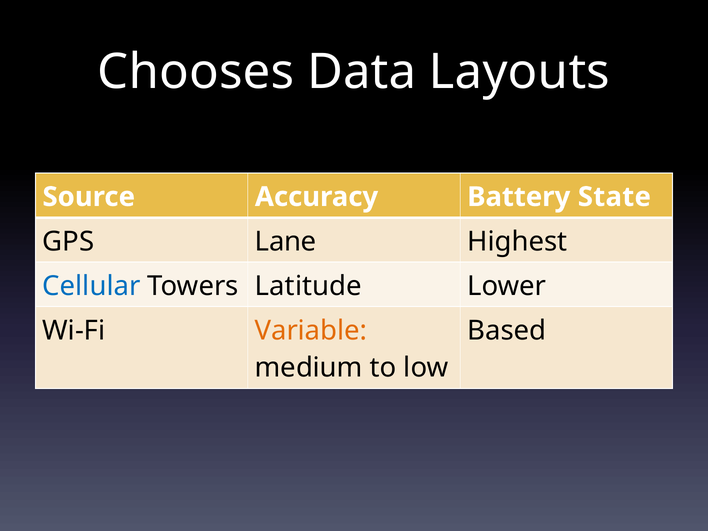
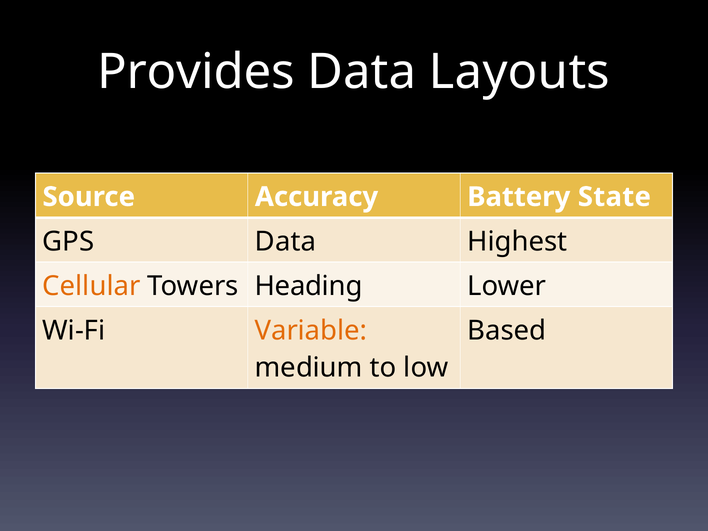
Chooses: Chooses -> Provides (196, 72)
GPS Lane: Lane -> Data (286, 241)
Cellular colour: blue -> orange (91, 286)
Latitude: Latitude -> Heading (309, 286)
